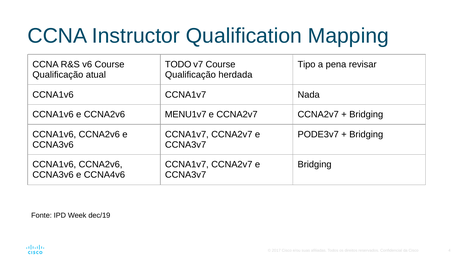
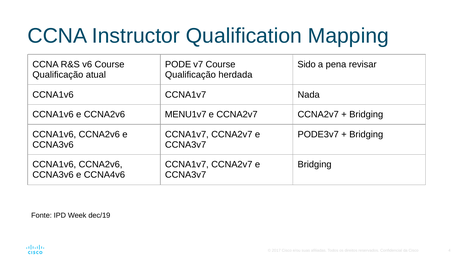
TODO: TODO -> PODE (178, 64)
Tipo: Tipo -> Sido (307, 64)
